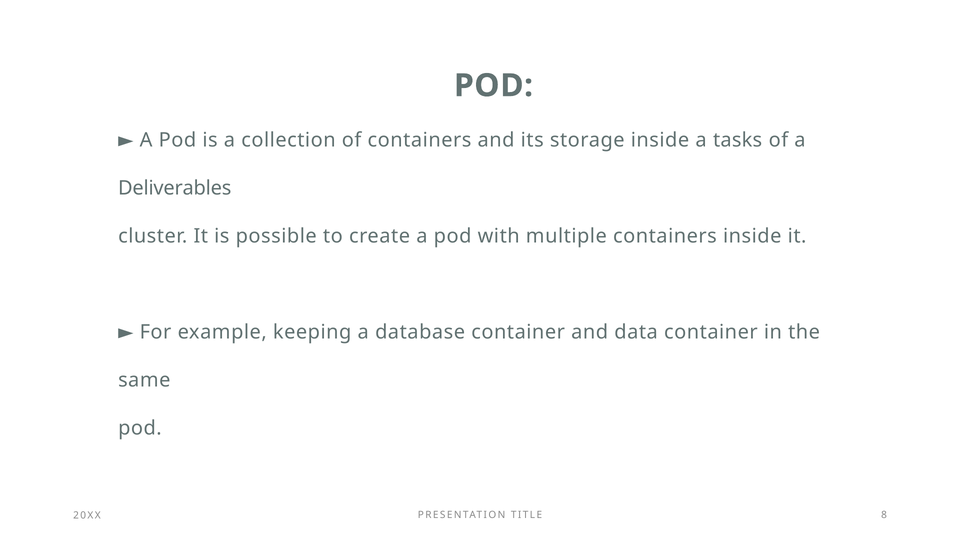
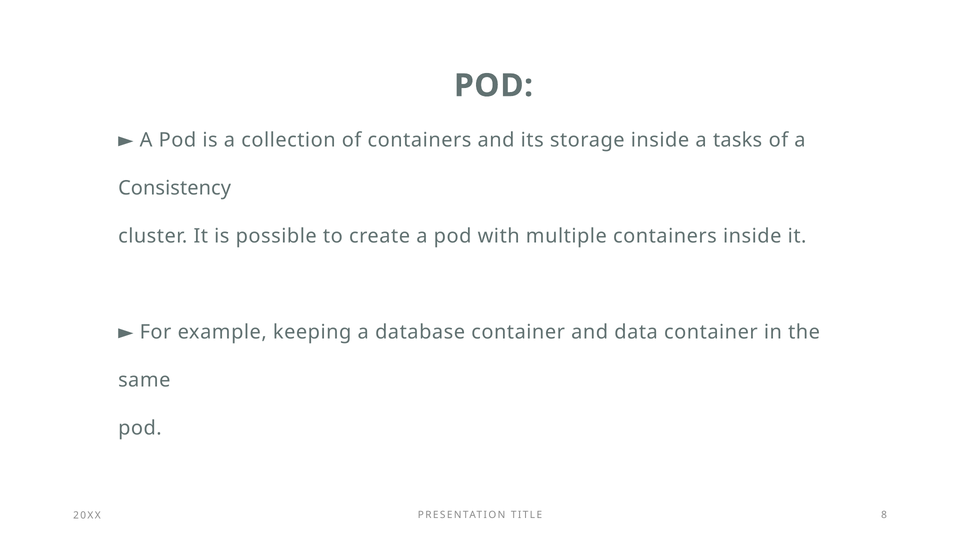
Deliverables: Deliverables -> Consistency (175, 188)
